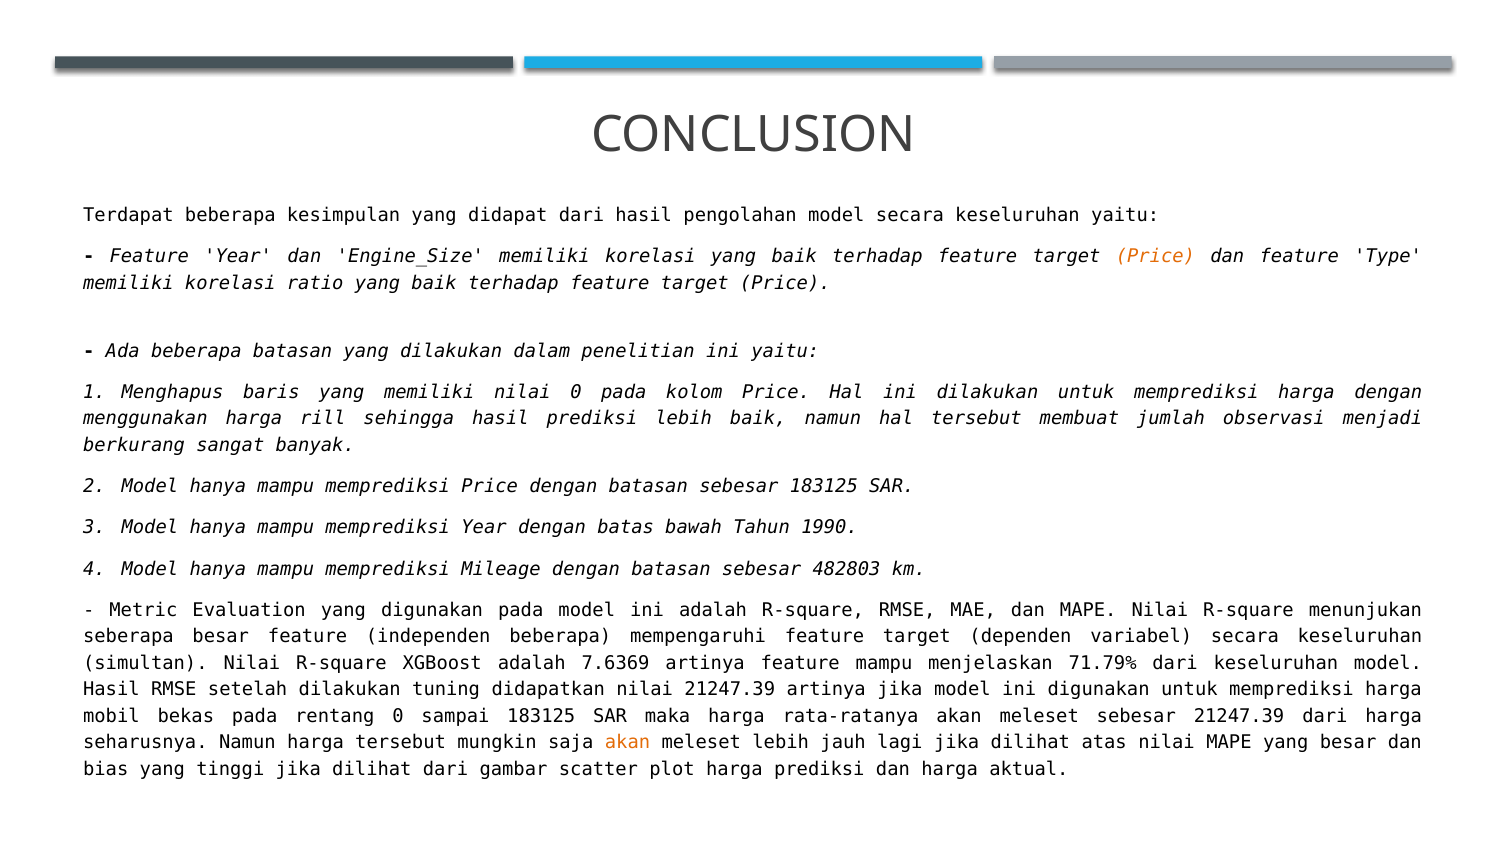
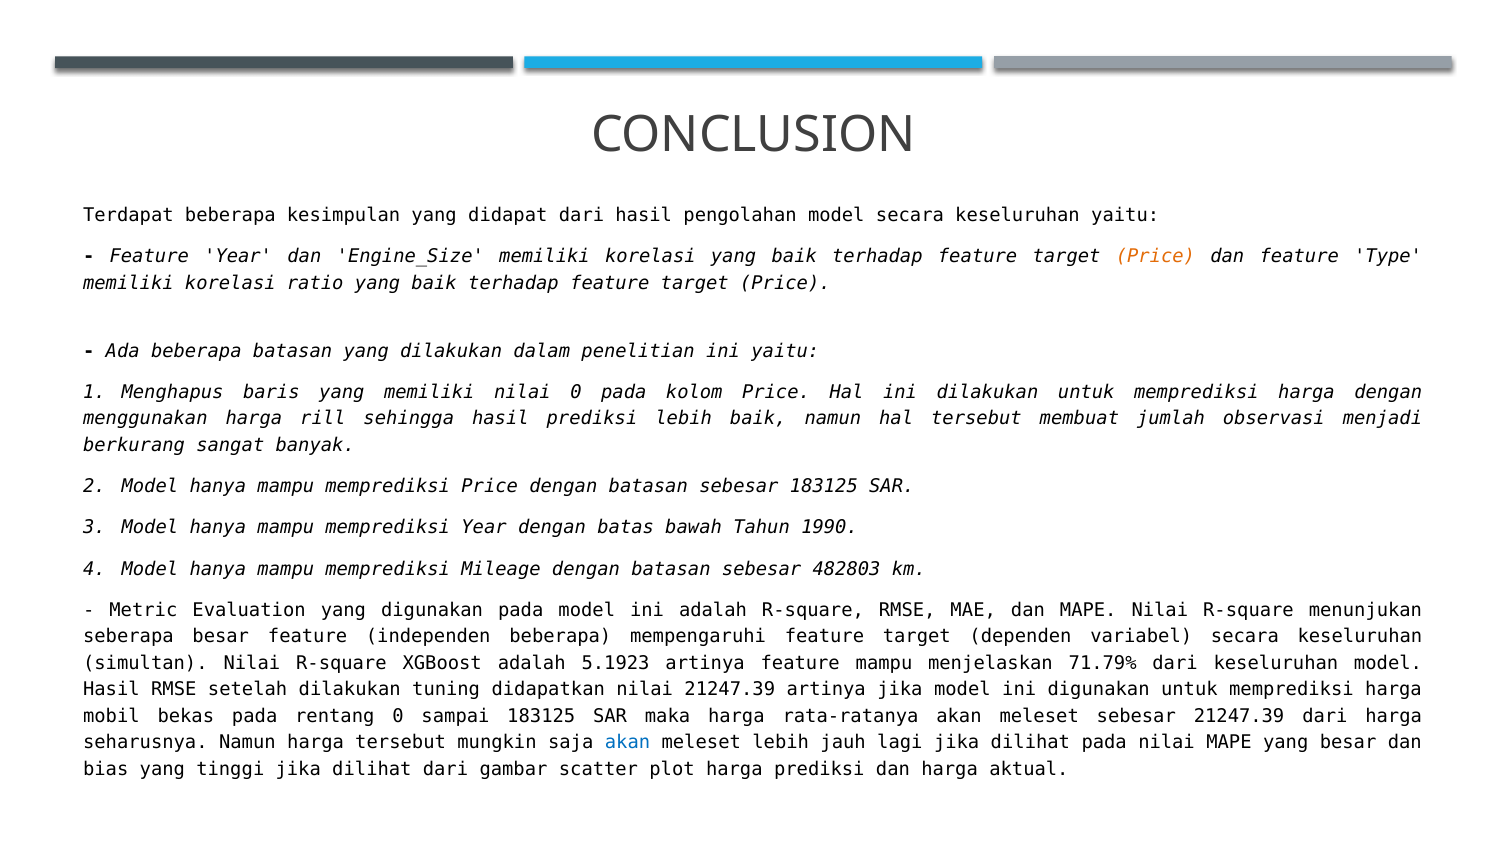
7.6369: 7.6369 -> 5.1923 (616, 663)
akan colour: orange -> blue (628, 742)
dilihat atas: atas -> pada (1104, 742)
